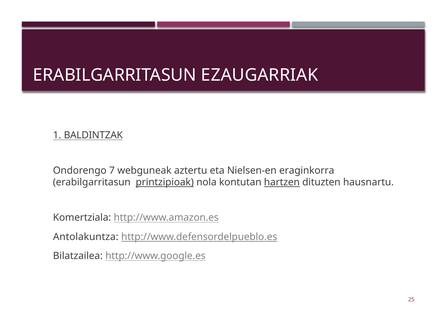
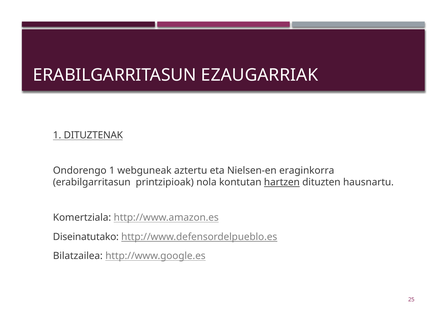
BALDINTZAK: BALDINTZAK -> DITUZTENAK (93, 135)
Ondorengo 7: 7 -> 1 (112, 171)
printzipioak underline: present -> none (165, 183)
Antolakuntza: Antolakuntza -> Diseinatutako (86, 237)
